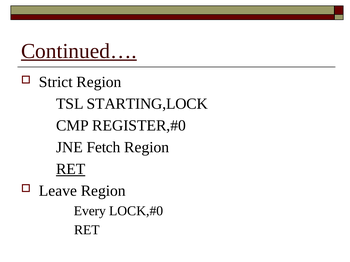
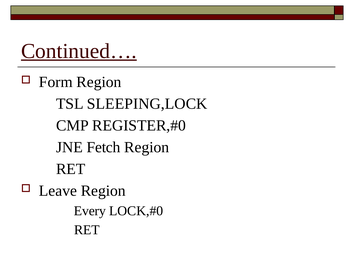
Strict: Strict -> Form (56, 82)
STARTING,LOCK: STARTING,LOCK -> SLEEPING,LOCK (147, 104)
RET underline: present -> none (71, 169)
